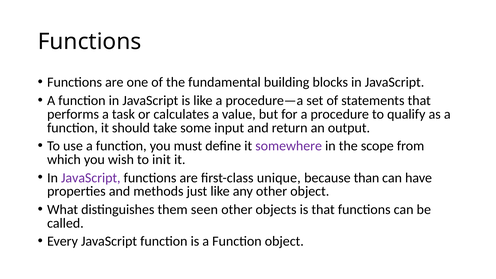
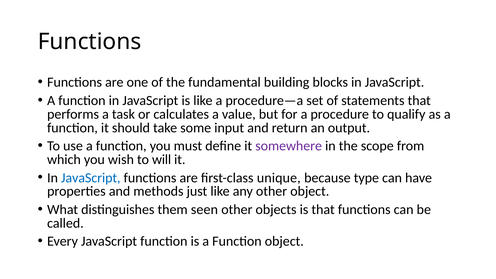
init: init -> will (162, 160)
JavaScript colour: purple -> blue (91, 178)
than: than -> type (366, 178)
